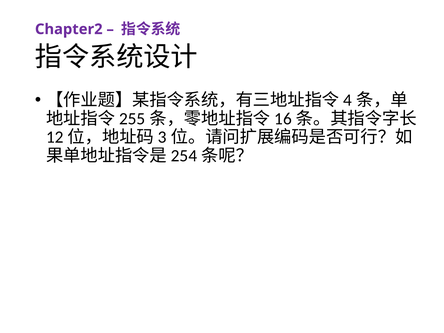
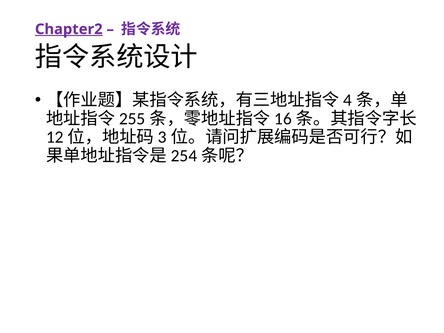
Chapter2 underline: none -> present (69, 29)
